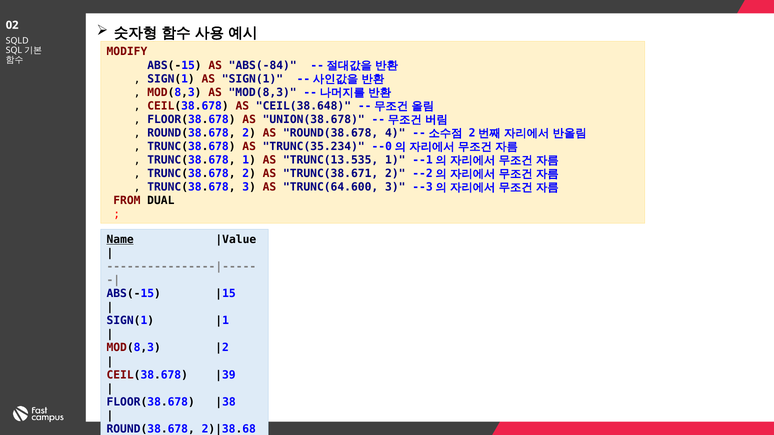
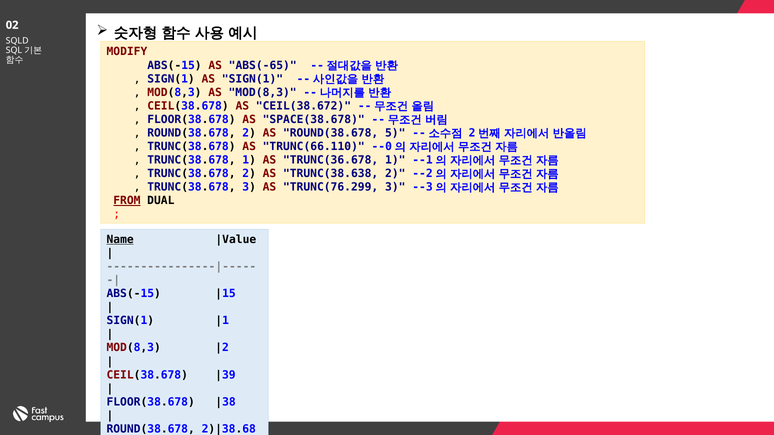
ABS(-84: ABS(-84 -> ABS(-65 (263, 65)
CEIL(38.648: CEIL(38.648 -> CEIL(38.672 (303, 106)
UNION(38.678: UNION(38.678 -> SPACE(38.678 (314, 120)
4: 4 -> 5 (395, 133)
TRUNC(35.234: TRUNC(35.234 -> TRUNC(66.110 (314, 147)
TRUNC(13.535: TRUNC(13.535 -> TRUNC(36.678 (331, 160)
TRUNC(38.671: TRUNC(38.671 -> TRUNC(38.638 (331, 174)
TRUNC(64.600: TRUNC(64.600 -> TRUNC(76.299 (331, 187)
FROM underline: none -> present (127, 201)
